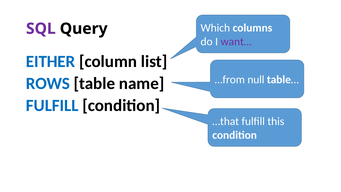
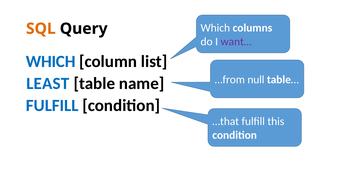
SQL colour: purple -> orange (41, 29)
EITHER: EITHER -> WHICH (51, 61)
ROWS: ROWS -> LEAST (48, 83)
